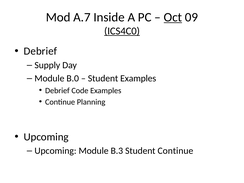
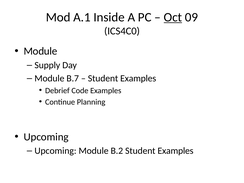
A.7: A.7 -> A.1 (82, 17)
ICS4C0 underline: present -> none (122, 31)
Debrief: Debrief -> Module (40, 51)
B.0: B.0 -> B.7 (73, 78)
B.3: B.3 -> B.2 (117, 151)
Continue: Continue -> Examples (176, 151)
